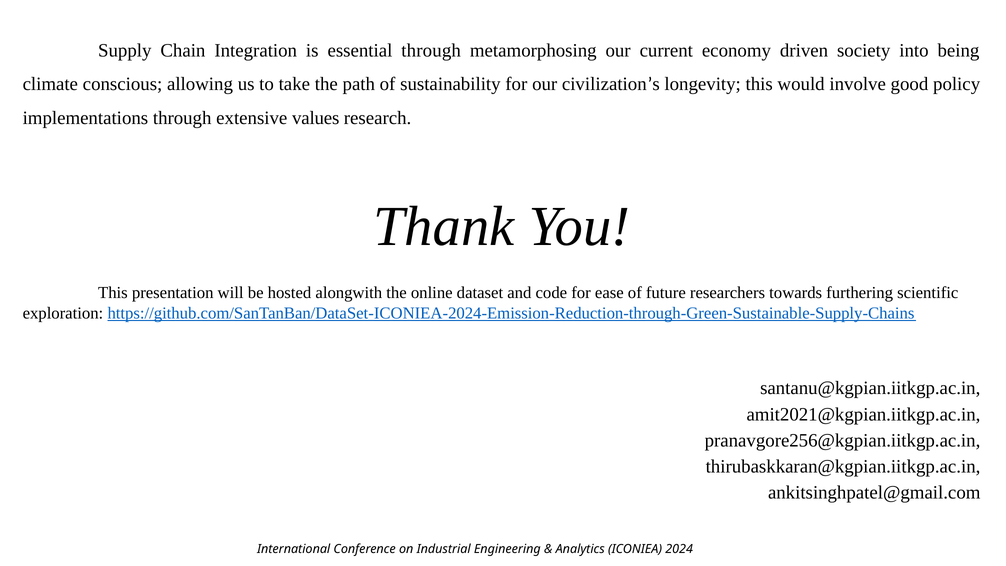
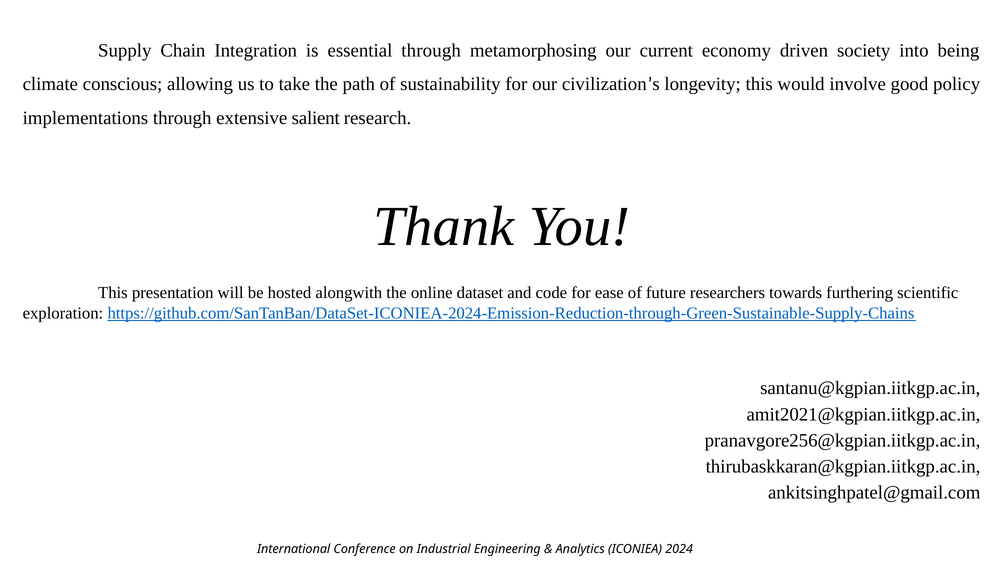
values: values -> salient (316, 118)
